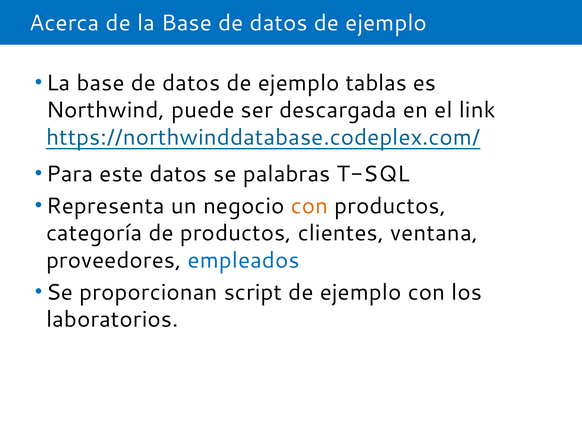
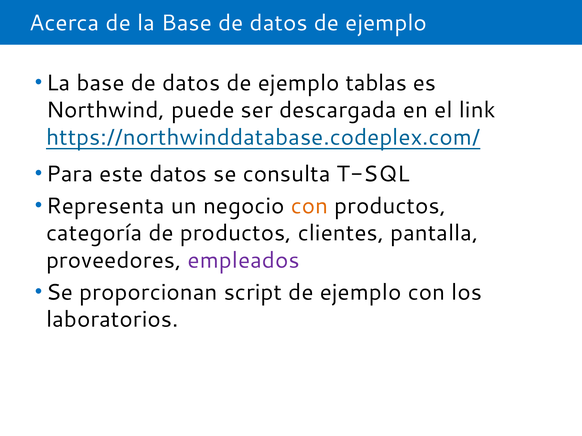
palabras: palabras -> consulta (287, 174)
ventana: ventana -> pantalla (434, 233)
empleados colour: blue -> purple (244, 261)
